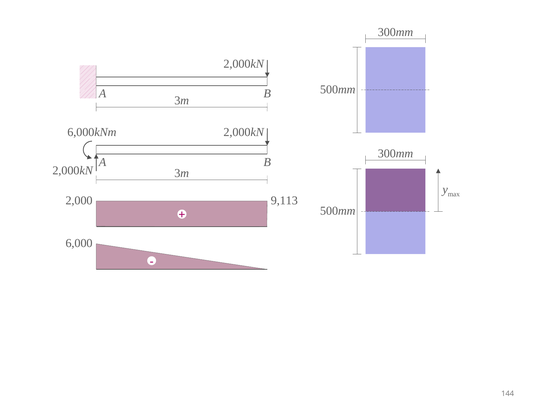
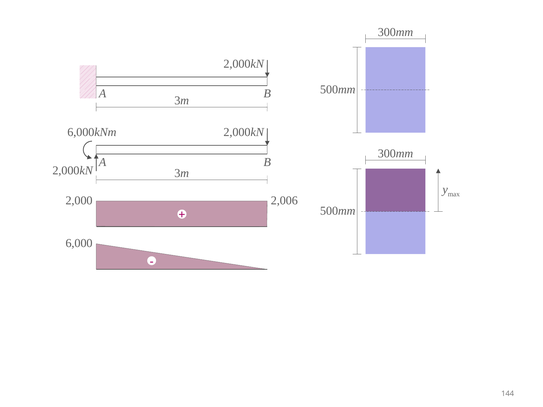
9,113: 9,113 -> 2,006 (284, 201)
